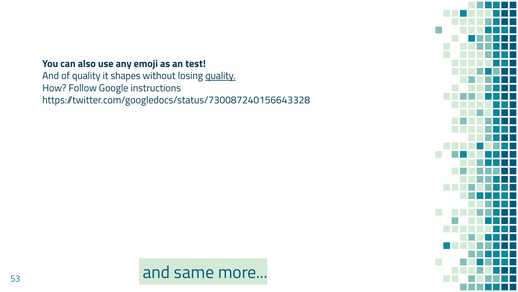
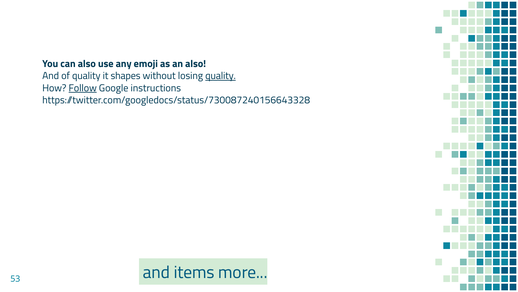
an test: test -> also (196, 64)
Follow underline: none -> present (83, 88)
same: same -> items (194, 272)
